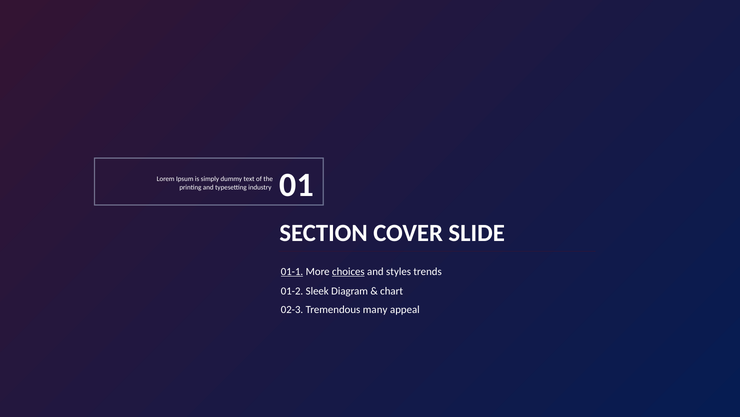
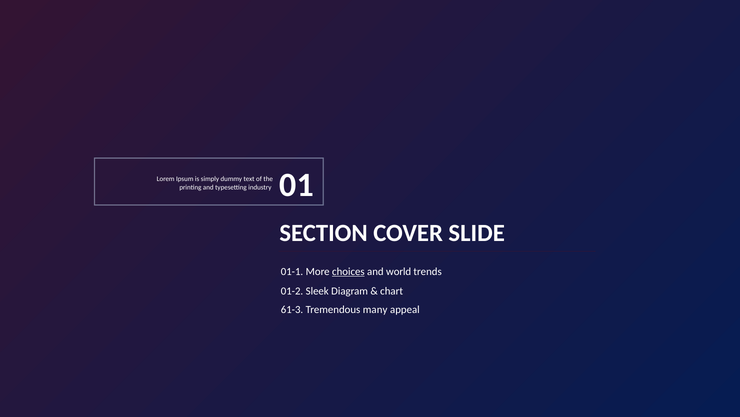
01-1 underline: present -> none (292, 271)
styles: styles -> world (399, 271)
02-3: 02-3 -> 61-3 (292, 309)
